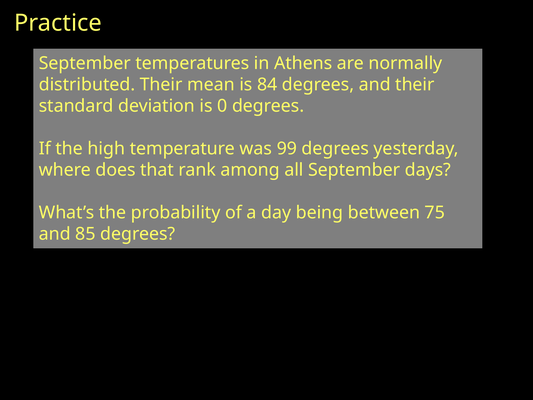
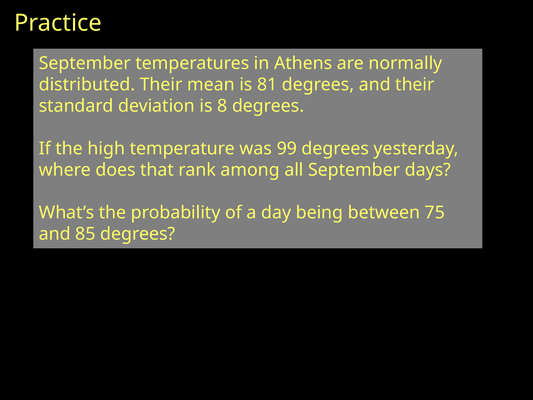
84: 84 -> 81 (267, 85)
0: 0 -> 8 (222, 106)
